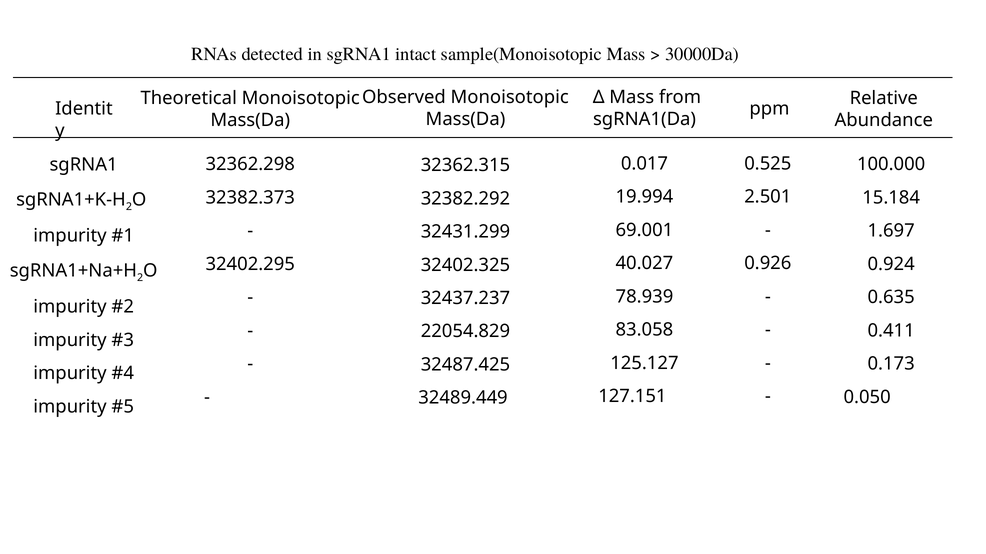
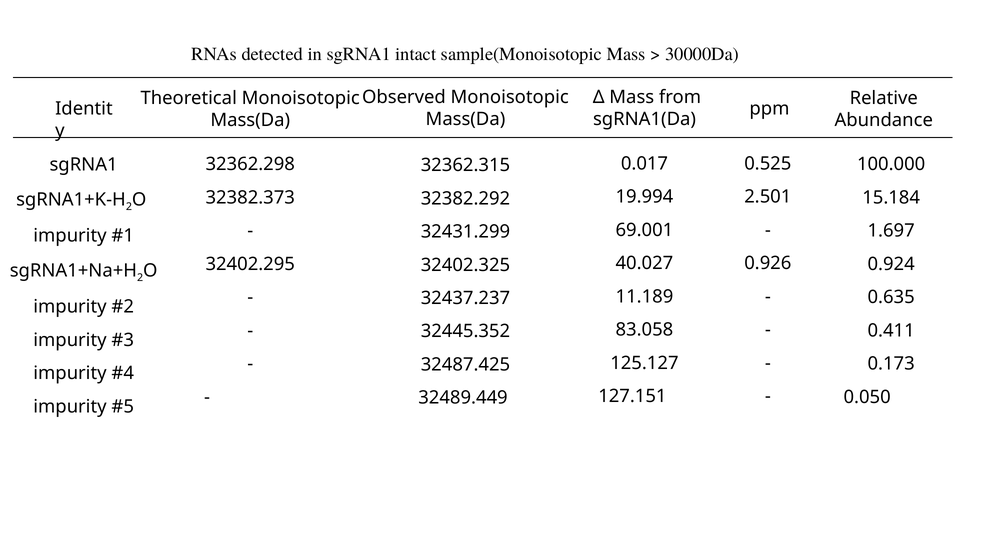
78.939: 78.939 -> 11.189 (644, 297)
22054.829: 22054.829 -> 32445.352 (465, 332)
